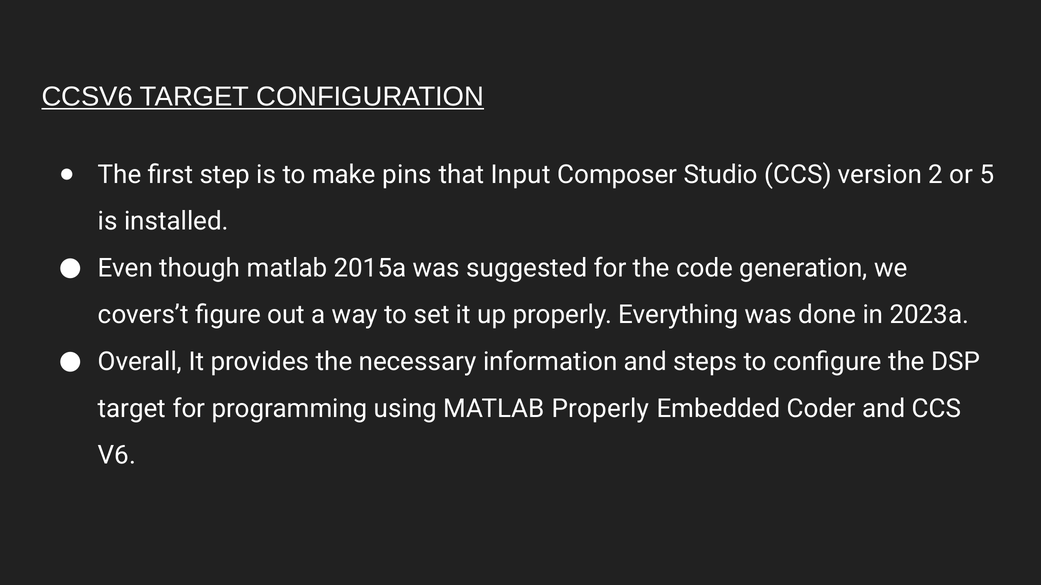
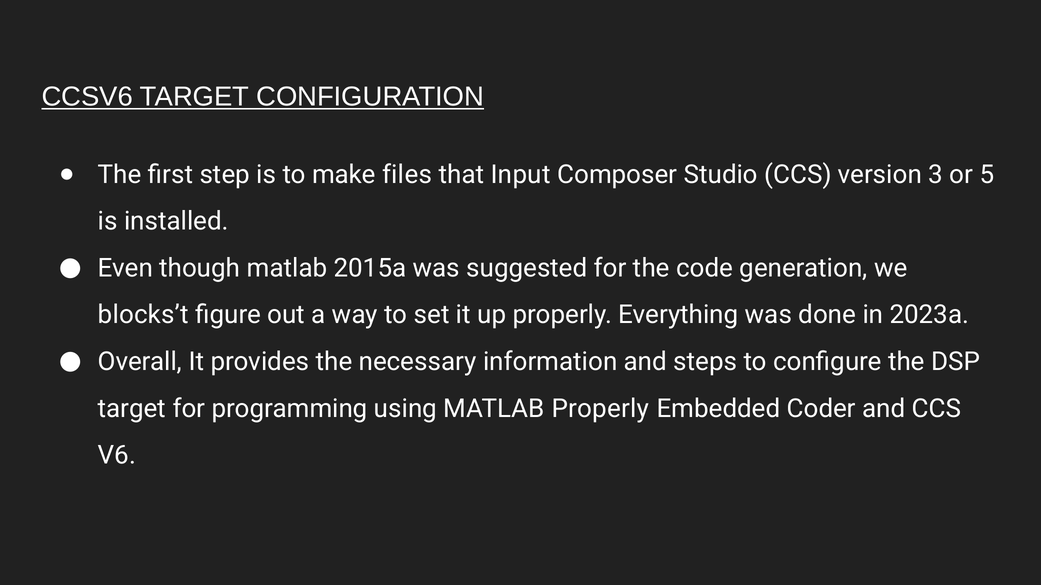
pins: pins -> files (407, 175)
2: 2 -> 3 (936, 175)
covers’t: covers’t -> blocks’t (143, 315)
